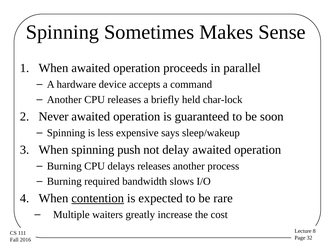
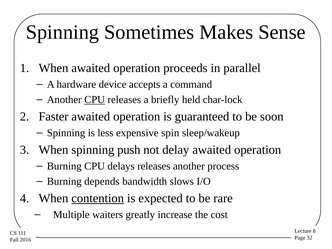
CPU underline: none -> present (95, 100)
Never: Never -> Faster (54, 117)
says: says -> spin (170, 133)
required: required -> depends (102, 181)
